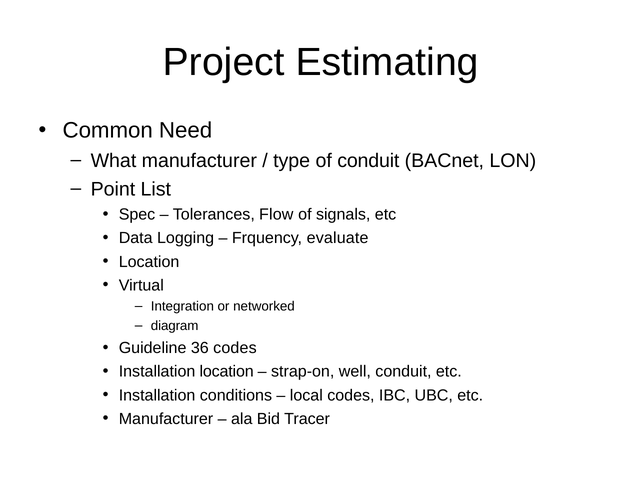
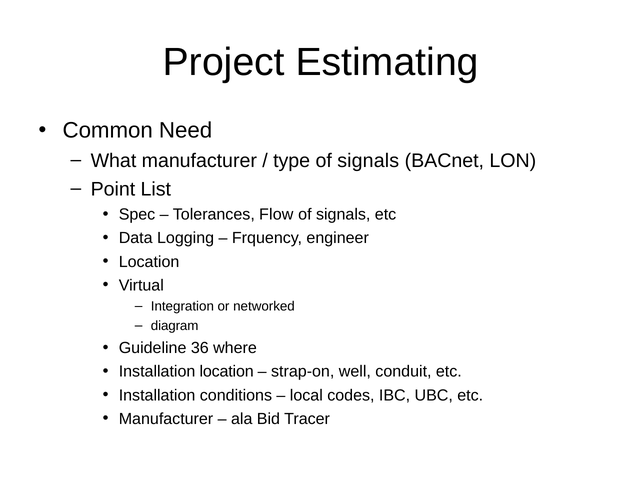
type of conduit: conduit -> signals (368, 160)
evaluate: evaluate -> engineer (338, 238)
36 codes: codes -> where (235, 348)
